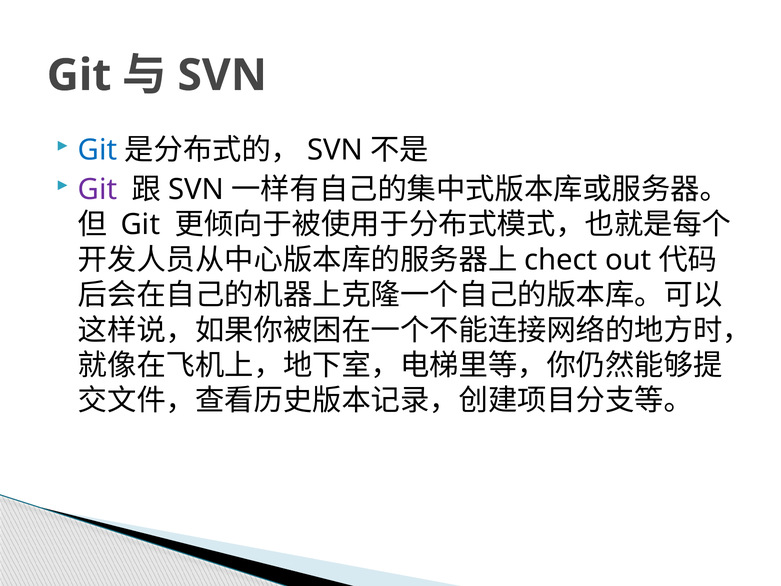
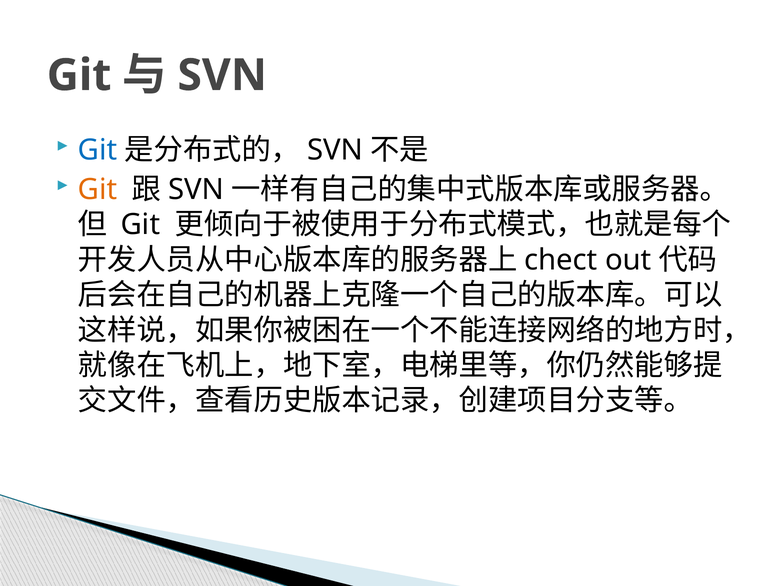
Git colour: purple -> orange (98, 190)
